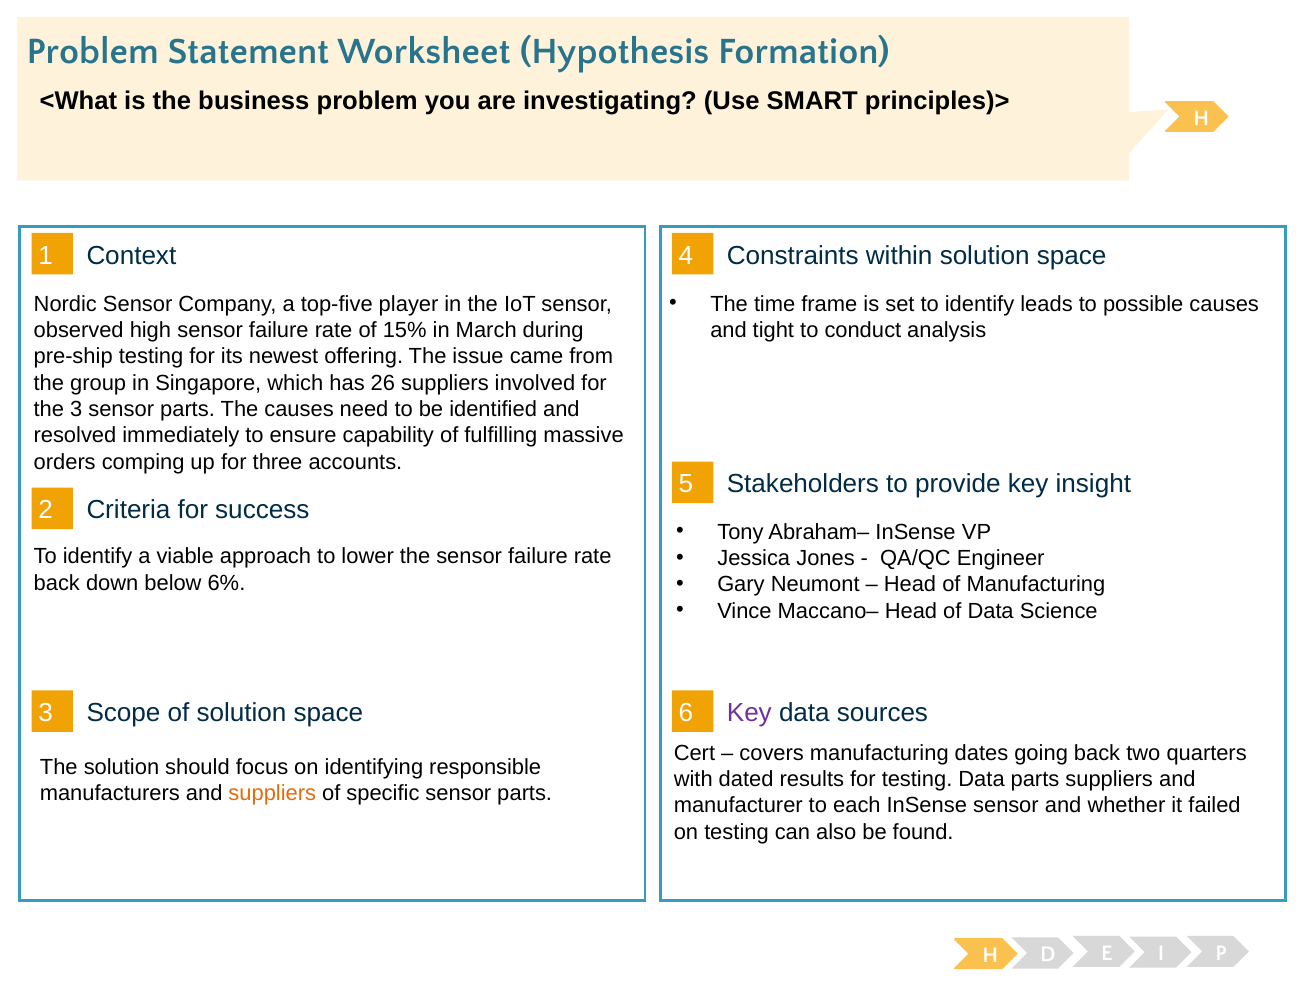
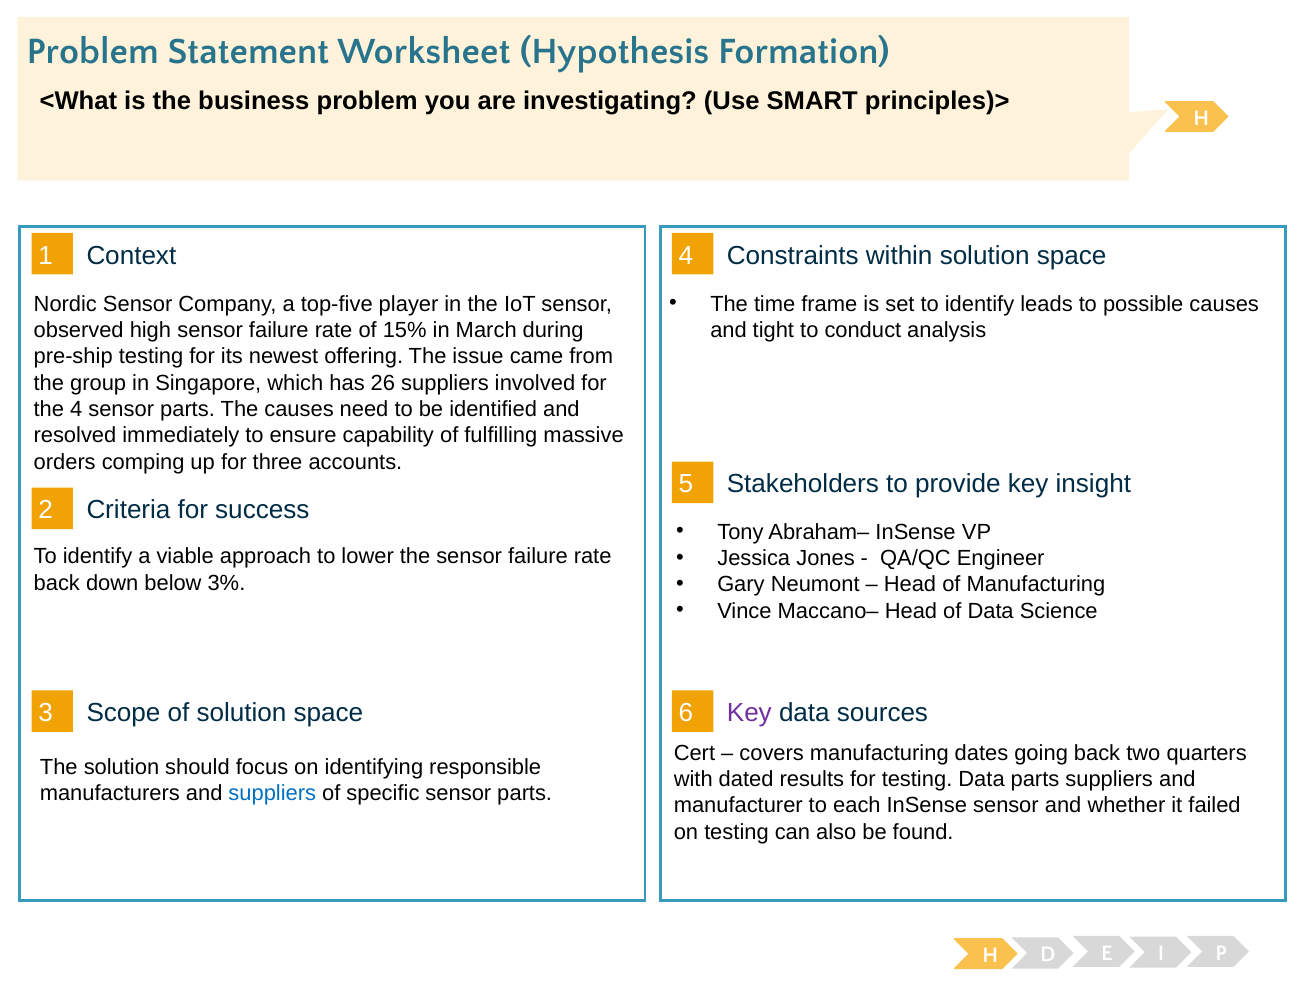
the 3: 3 -> 4 (76, 409)
6%: 6% -> 3% (226, 583)
suppliers colour: orange -> blue (272, 794)
